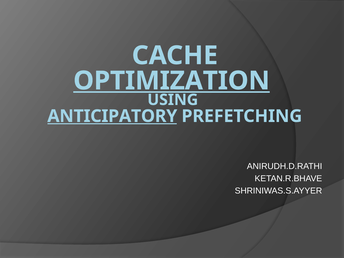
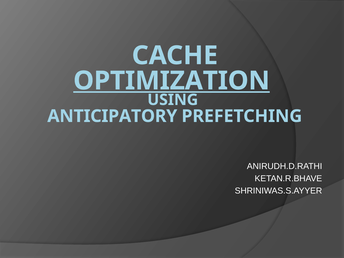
ANTICIPATORY underline: present -> none (112, 116)
